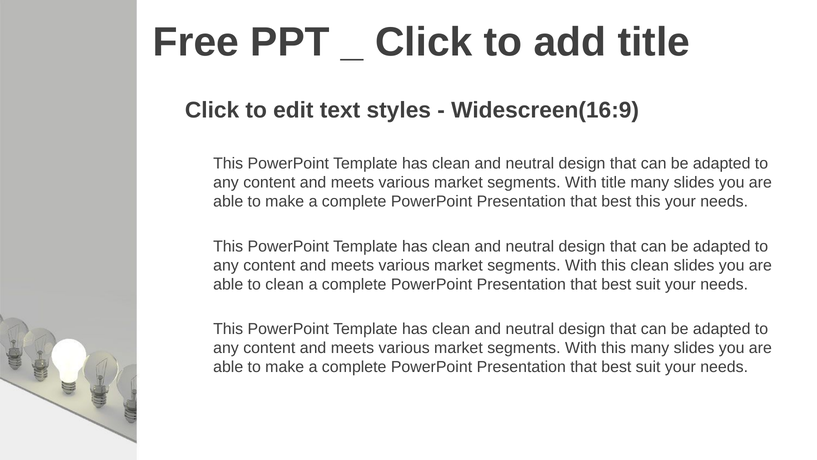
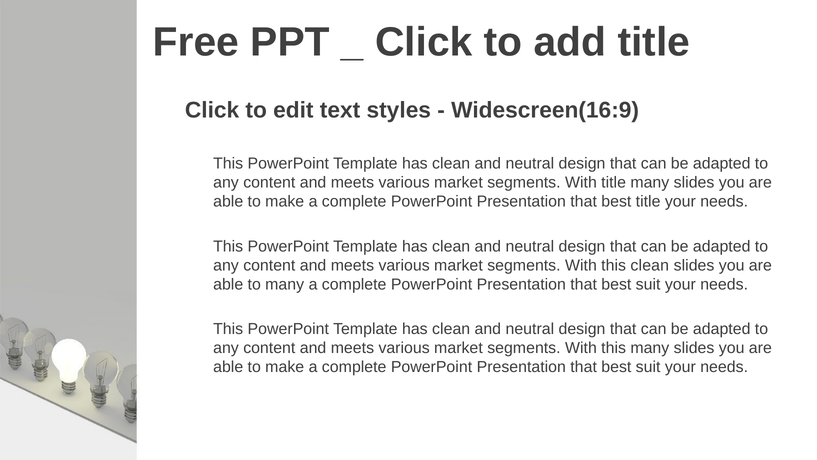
best this: this -> title (648, 202)
to clean: clean -> many (285, 284)
